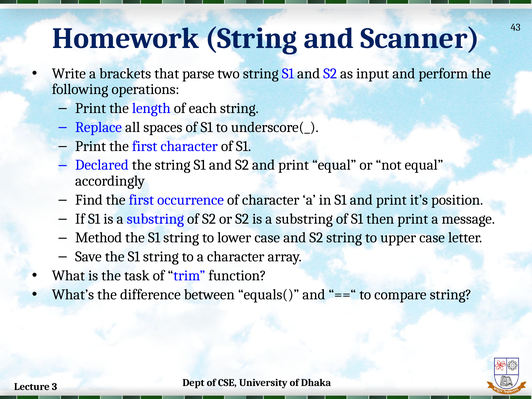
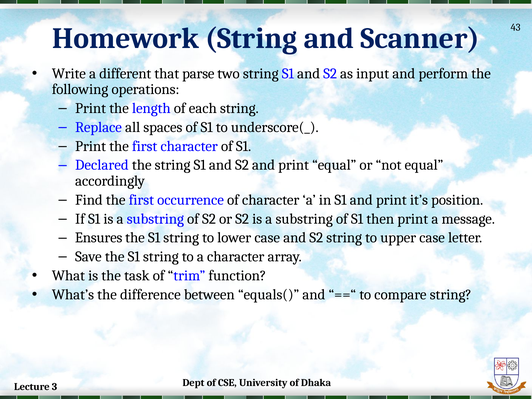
brackets: brackets -> different (125, 73)
Method: Method -> Ensures (99, 238)
